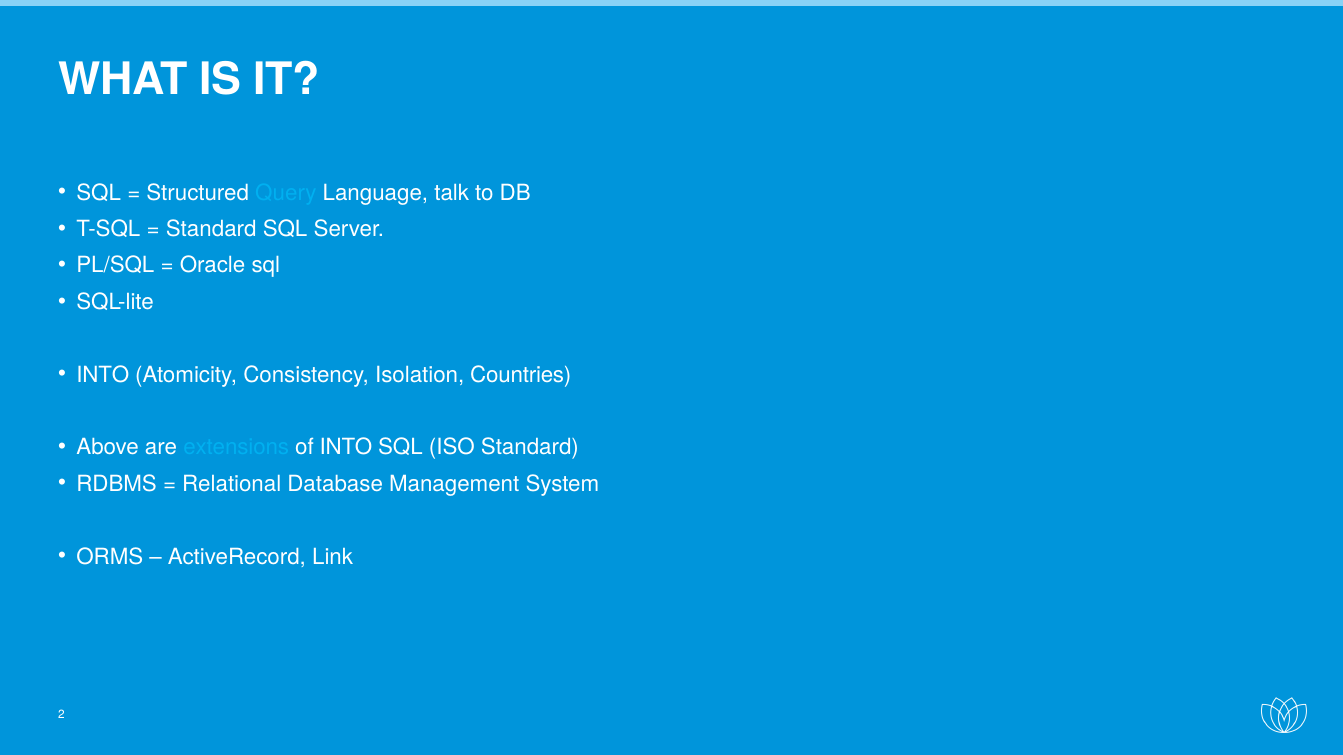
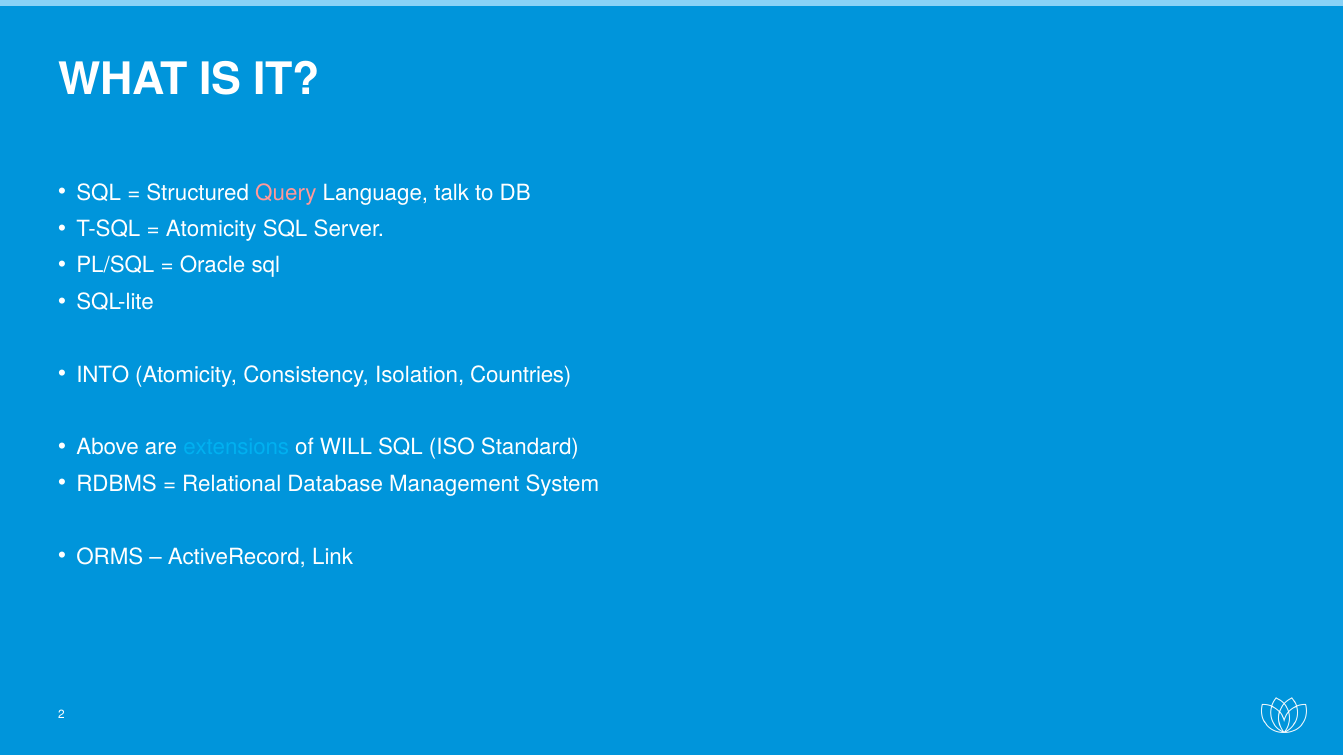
Query colour: light blue -> pink (286, 193)
Standard: Standard -> Atomicity (211, 229)
of INTO: INTO -> WILL (346, 448)
